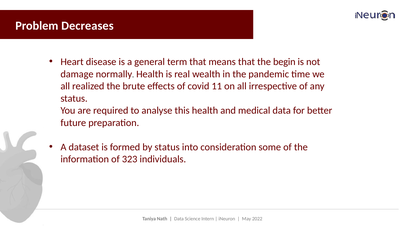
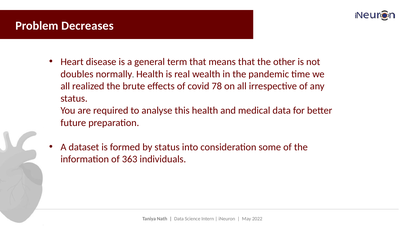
begin: begin -> other (284, 62)
damage: damage -> doubles (77, 74)
11: 11 -> 78 (217, 86)
323: 323 -> 363 (130, 159)
